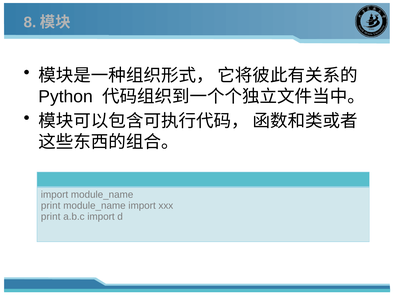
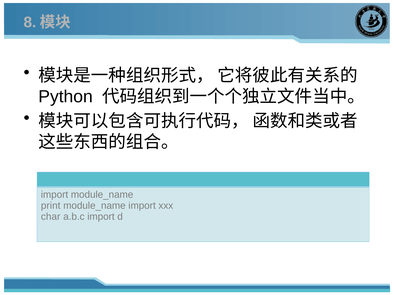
print: print -> char (51, 217)
